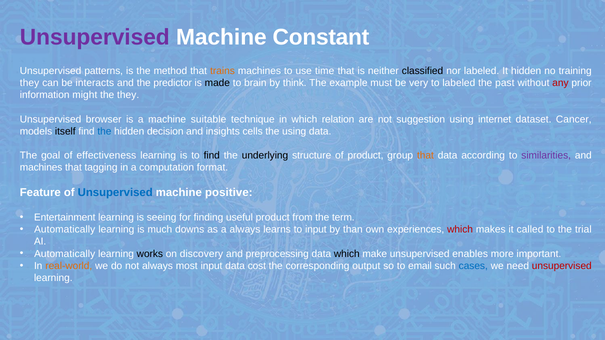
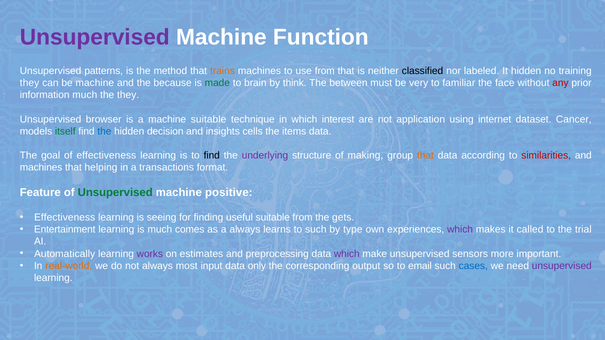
Constant: Constant -> Function (321, 37)
use time: time -> from (325, 71)
be interacts: interacts -> machine (95, 83)
predictor: predictor -> because (173, 83)
made colour: black -> green (217, 83)
example: example -> between (348, 83)
to labeled: labeled -> familiar (459, 83)
past: past -> face (505, 83)
information might: might -> much (85, 95)
relation: relation -> interest (338, 119)
suggestion: suggestion -> application (421, 119)
itself colour: black -> green (65, 132)
the using: using -> items (294, 132)
underlying colour: black -> purple (265, 156)
of product: product -> making (365, 156)
similarities colour: purple -> red (546, 156)
tagging: tagging -> helping (101, 168)
computation: computation -> transactions (167, 168)
Unsupervised colour: blue -> green (115, 193)
Entertainment: Entertainment -> Effectiveness (65, 218)
useful product: product -> suitable (273, 218)
term: term -> gets (343, 218)
Automatically: Automatically -> Entertainment (65, 230)
downs: downs -> comes (190, 230)
to input: input -> such (316, 230)
than: than -> type (353, 230)
which colour: red -> purple (460, 230)
works colour: black -> purple (150, 254)
discovery: discovery -> estimates (202, 254)
which colour: black -> purple (347, 254)
enables: enables -> sensors (470, 254)
cost: cost -> only (257, 266)
unsupervised colour: red -> purple (562, 266)
